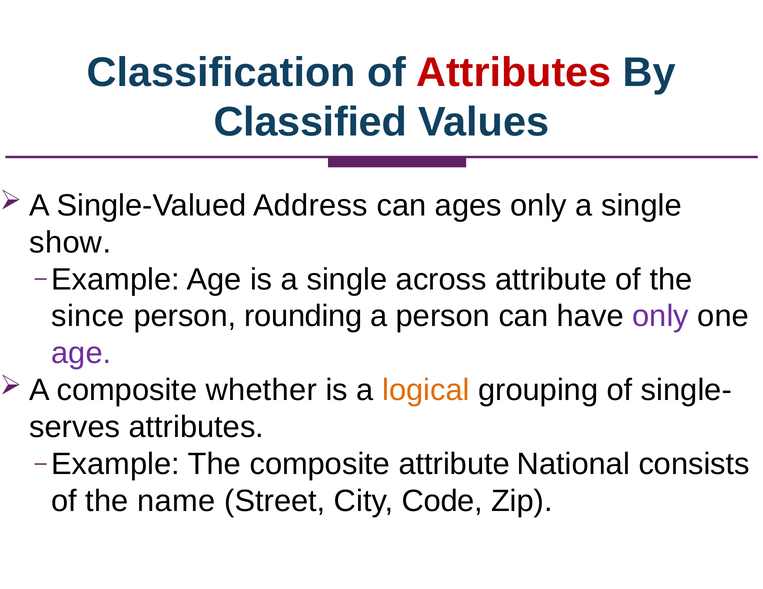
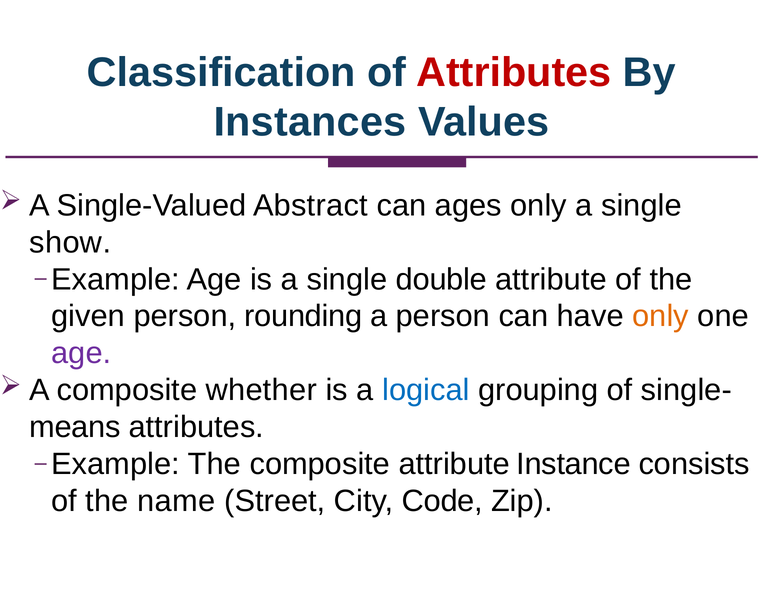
Classified: Classified -> Instances (310, 122)
Address: Address -> Abstract (310, 206)
across: across -> double (441, 280)
since: since -> given (88, 317)
only colour: purple -> orange (661, 317)
logical colour: orange -> blue (426, 391)
serves: serves -> means (75, 428)
National: National -> Instance (574, 465)
